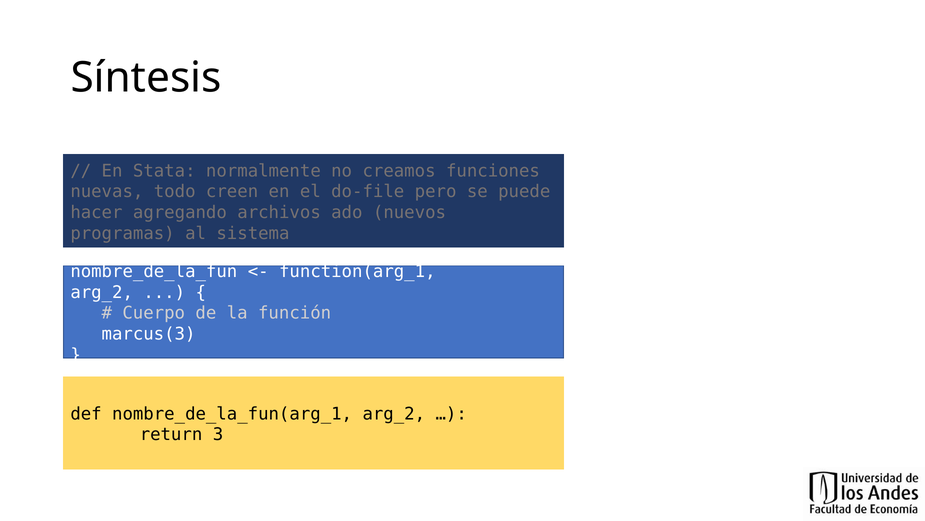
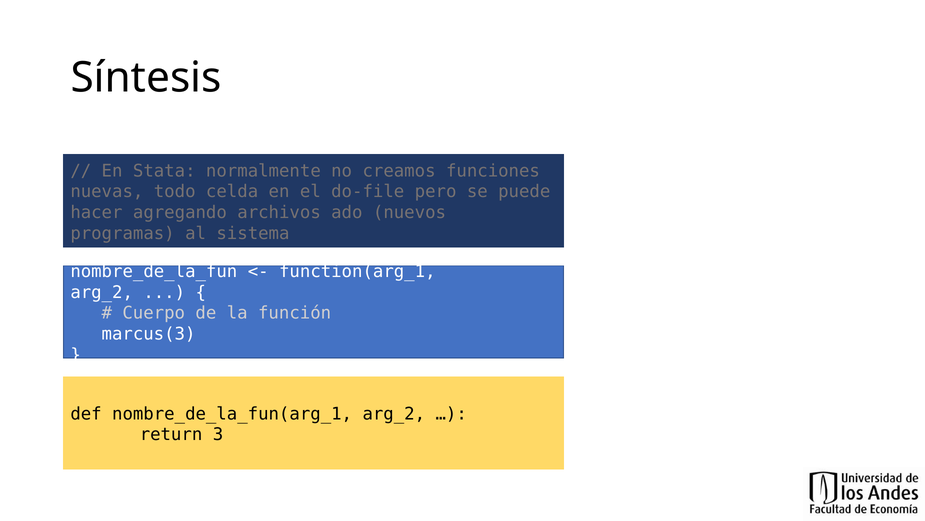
creen: creen -> celda (232, 191)
